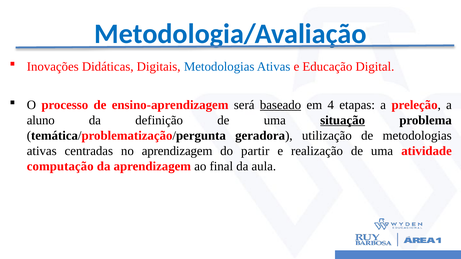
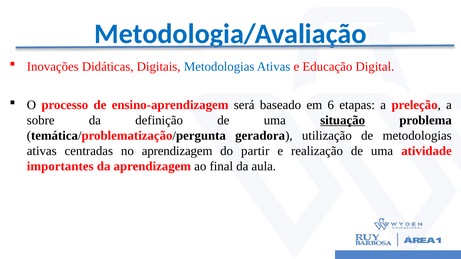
baseado underline: present -> none (280, 105)
4: 4 -> 6 (331, 105)
aluno: aluno -> sobre (41, 120)
computação: computação -> importantes (60, 166)
